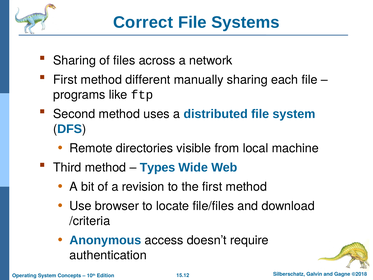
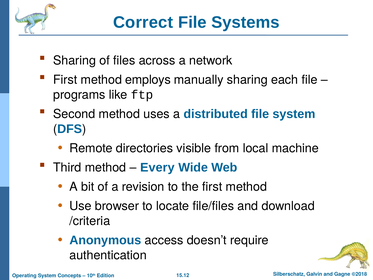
different: different -> employs (148, 80)
Types: Types -> Every (157, 167)
